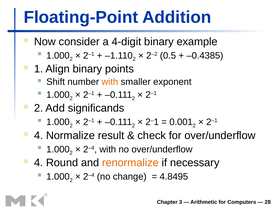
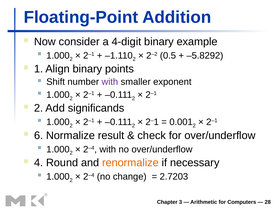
–0.4385: –0.4385 -> –5.8292 (205, 55)
with colour: orange -> purple (110, 81)
4: 4 -> 6 (39, 135)
4.8495: 4.8495 -> 2.7203 (174, 176)
